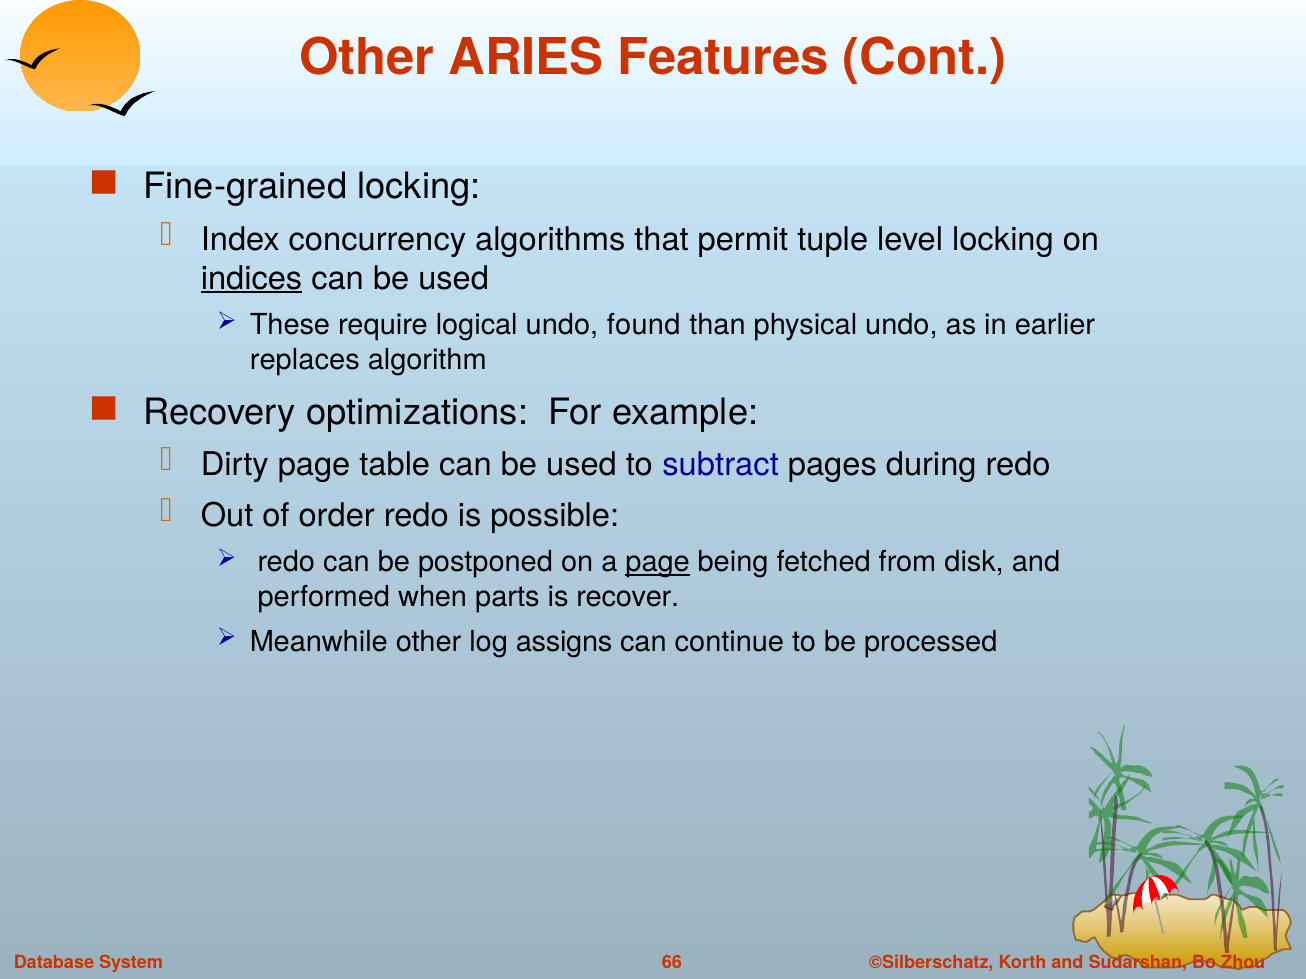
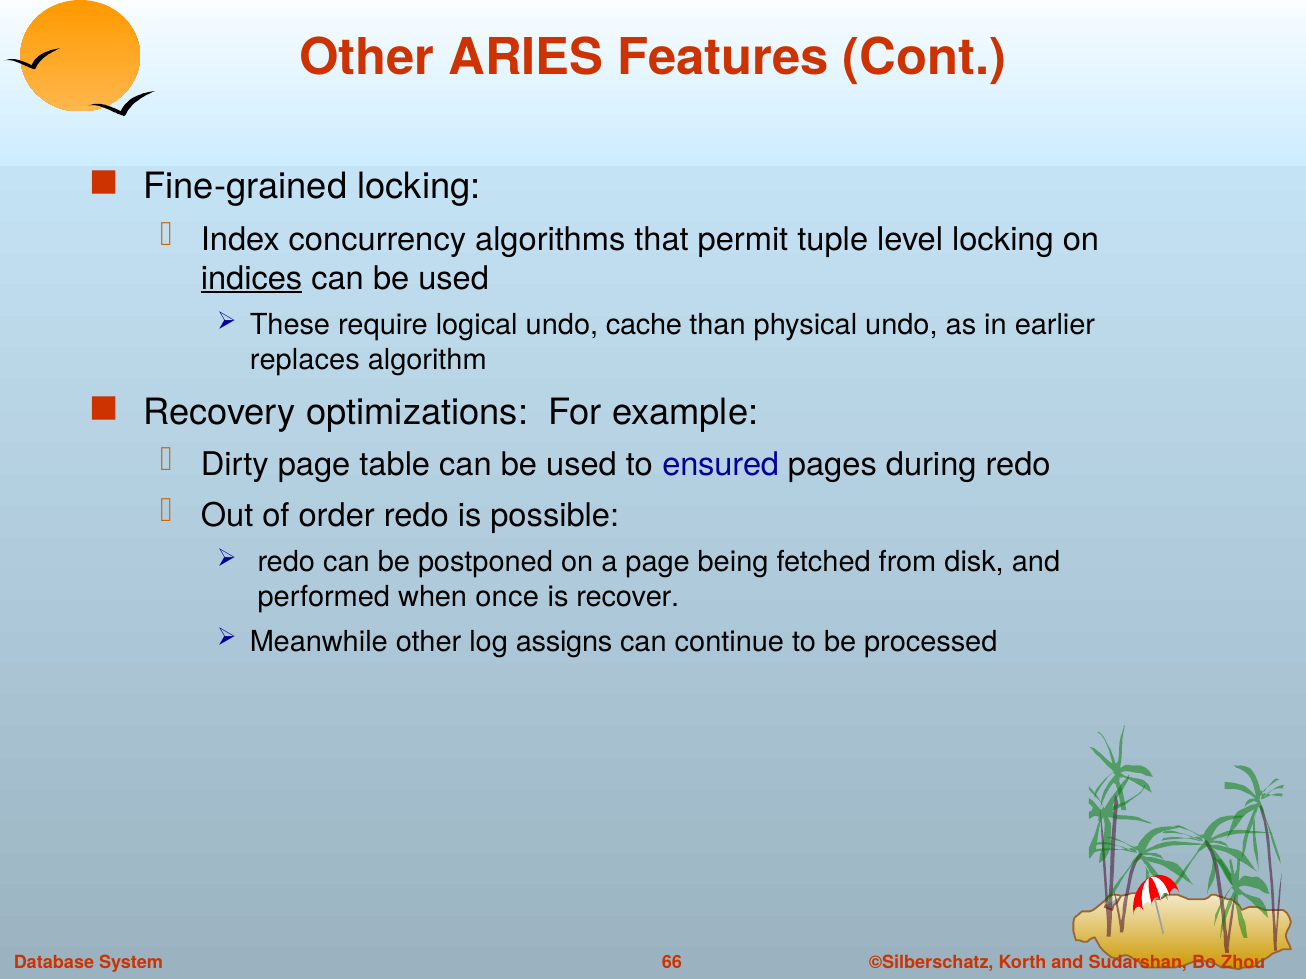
found: found -> cache (644, 325)
subtract: subtract -> ensured (721, 465)
page underline: present -> none (658, 563)
parts: parts -> once (507, 598)
